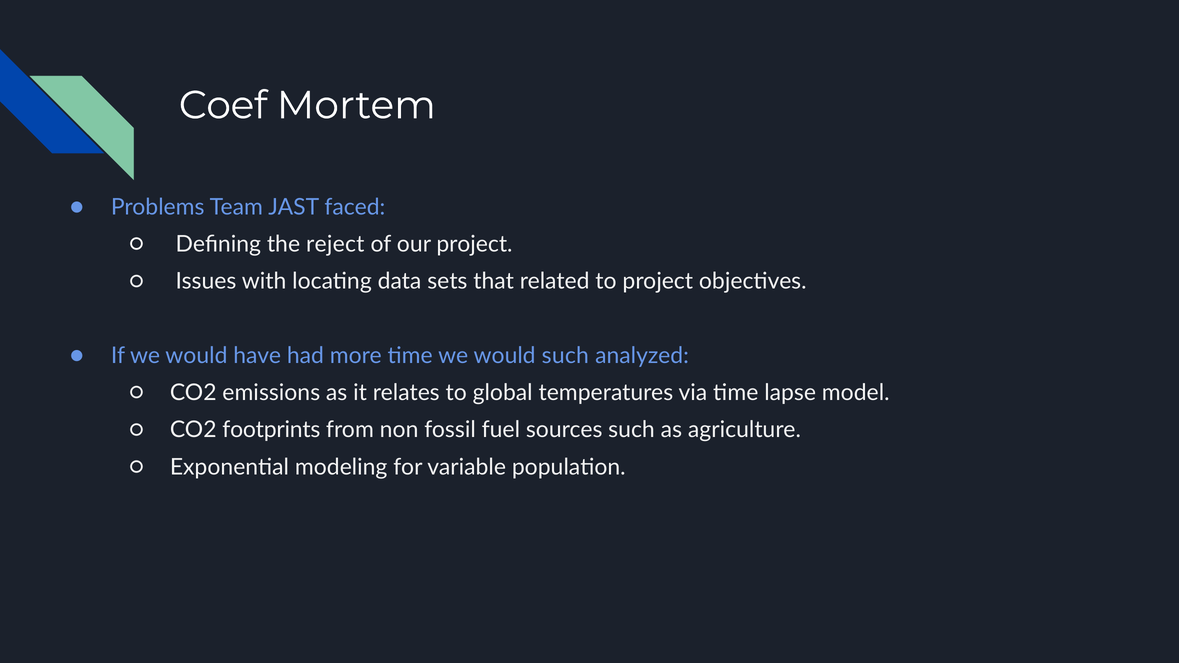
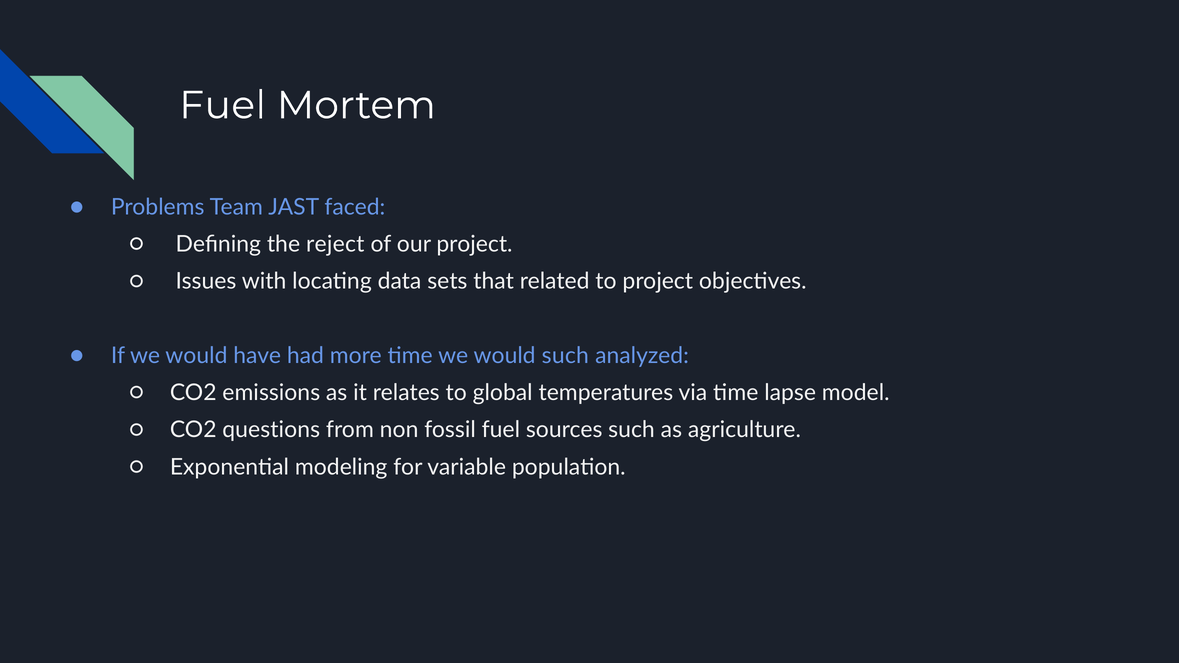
Coef: Coef -> Fuel (223, 105)
footprints: footprints -> questions (271, 430)
